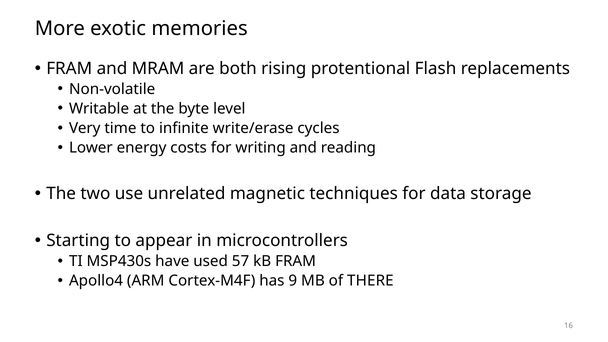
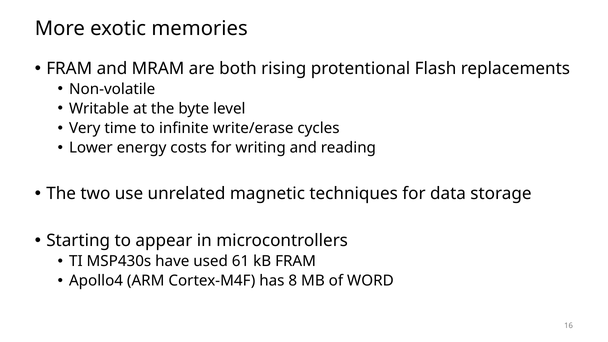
57: 57 -> 61 (241, 261)
9: 9 -> 8 (293, 281)
THERE: THERE -> WORD (370, 281)
